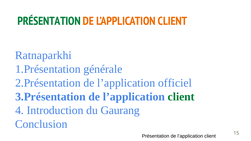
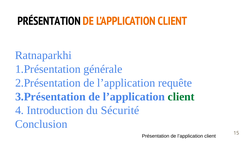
PRÉSENTATION colour: green -> black (49, 21)
officiel: officiel -> requête (175, 83)
Gaurang: Gaurang -> Sécurité (120, 111)
